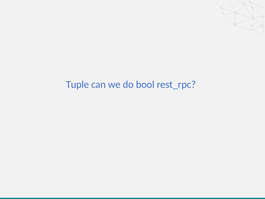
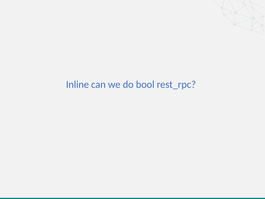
Tuple: Tuple -> Inline (77, 84)
